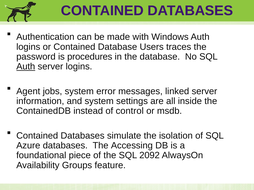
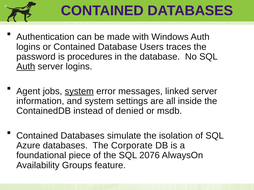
system underline: none -> present (79, 91)
control: control -> denied (130, 111)
Accessing: Accessing -> Corporate (132, 146)
2092: 2092 -> 2076 (150, 156)
